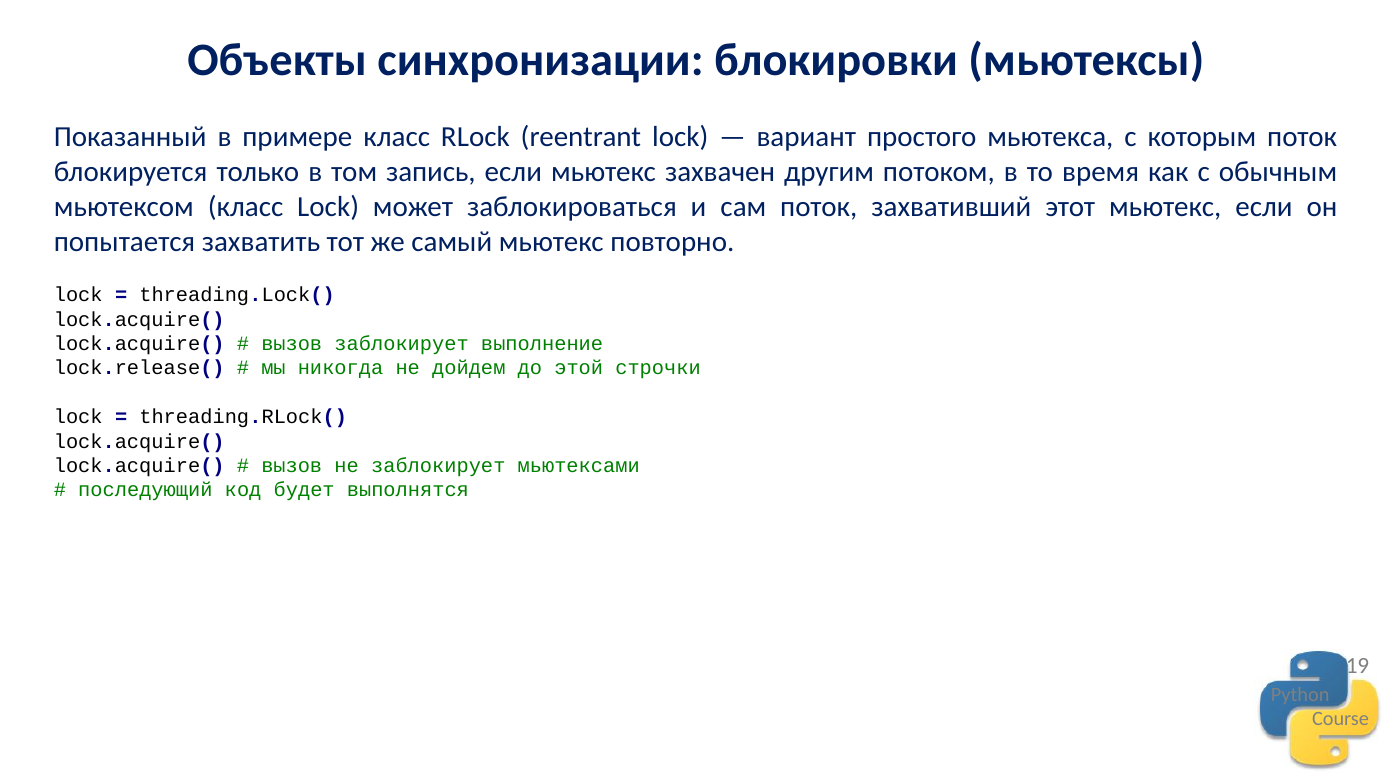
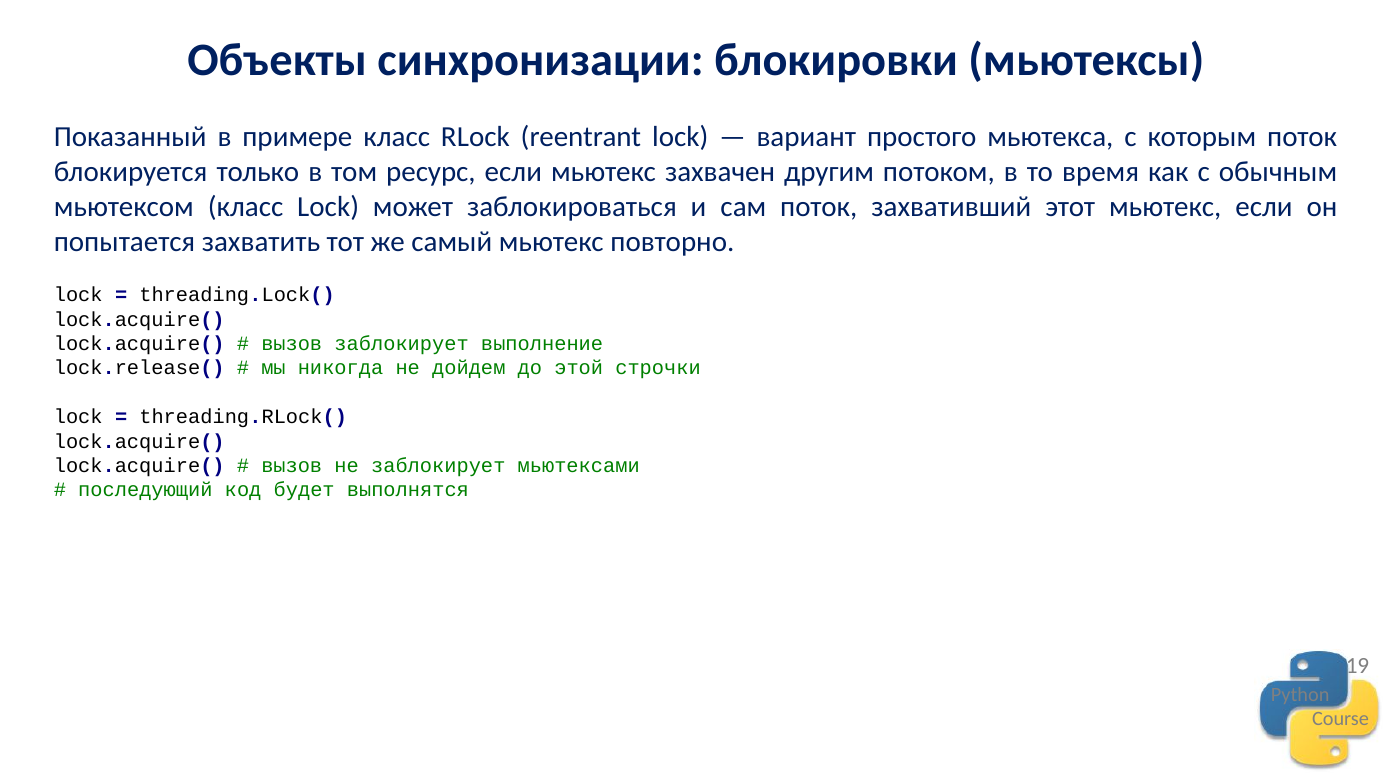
запись: запись -> ресурс (431, 172)
